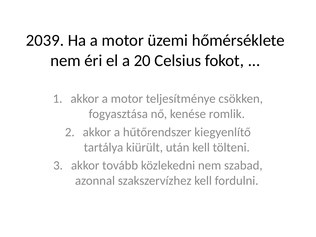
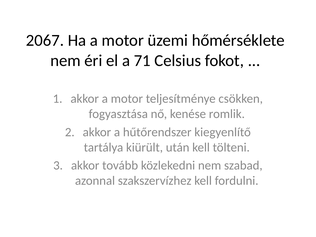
2039: 2039 -> 2067 (45, 40)
20: 20 -> 71 (142, 61)
